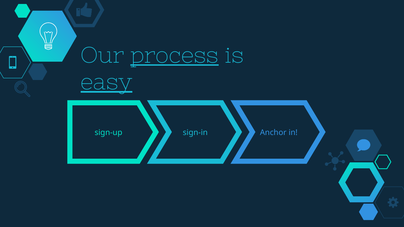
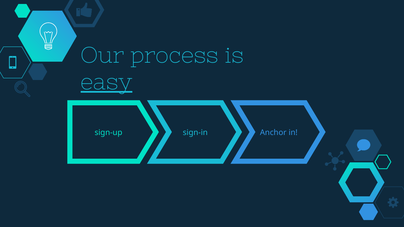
process underline: present -> none (175, 55)
